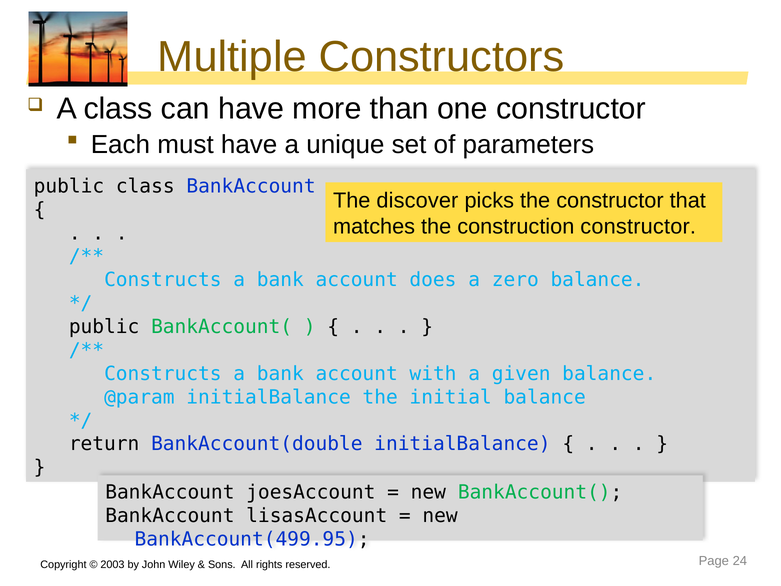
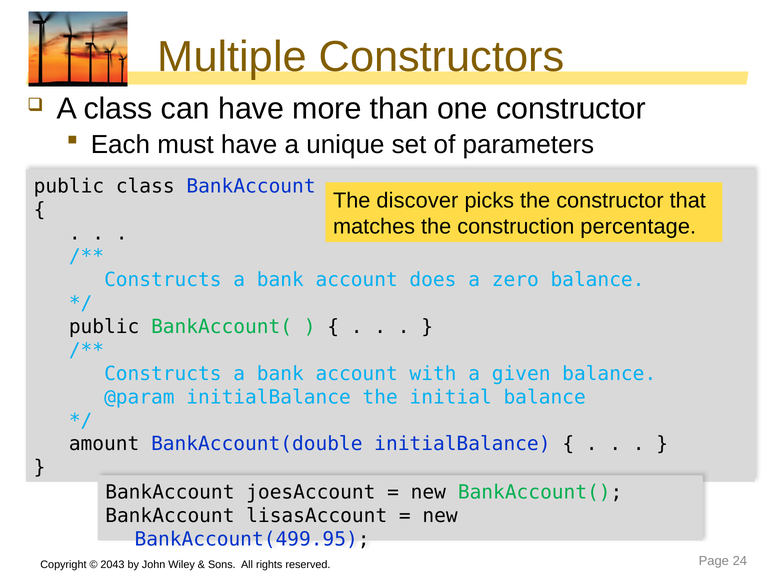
construction constructor: constructor -> percentage (638, 227)
return: return -> amount (104, 444)
2003: 2003 -> 2043 (112, 564)
